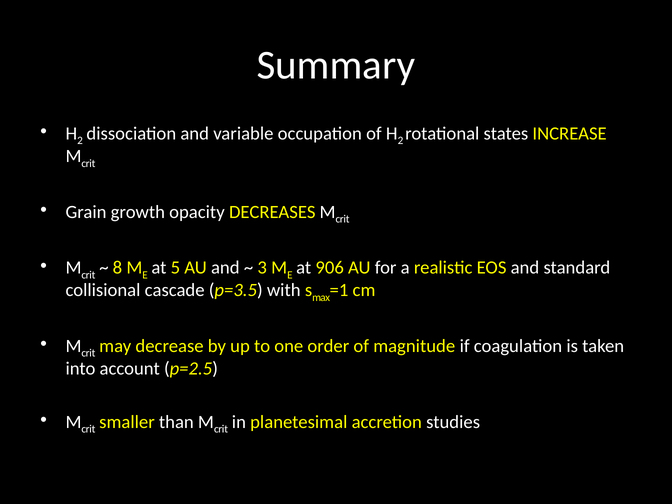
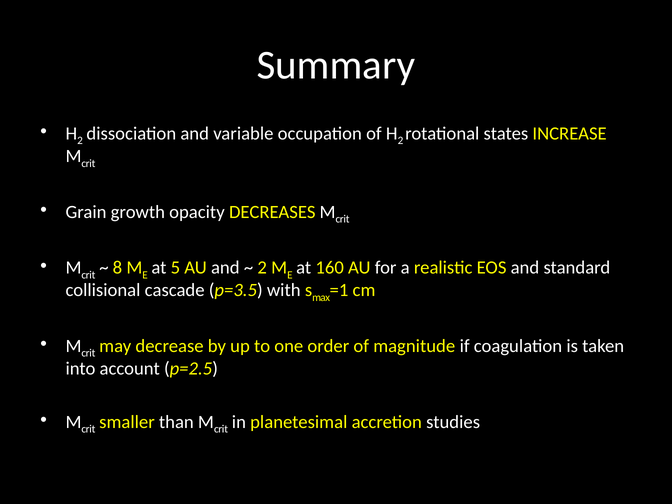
3: 3 -> 2 (262, 268)
906: 906 -> 160 (330, 268)
